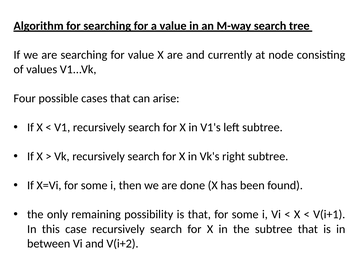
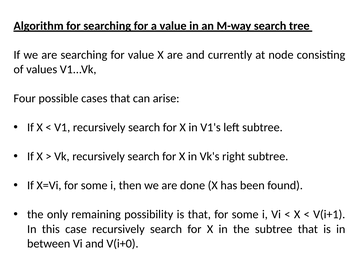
V(i+2: V(i+2 -> V(i+0 (122, 243)
